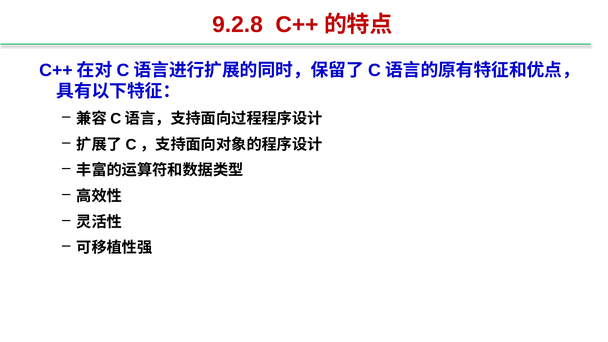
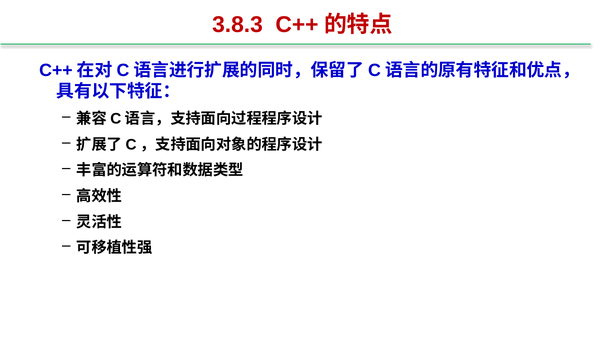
9.2.8: 9.2.8 -> 3.8.3 (238, 25)
